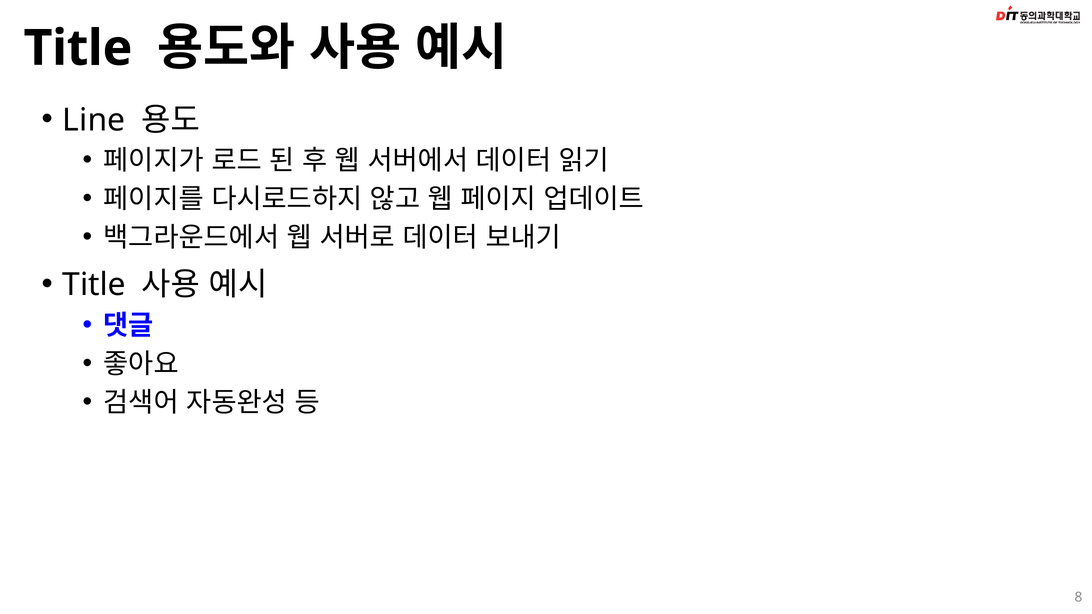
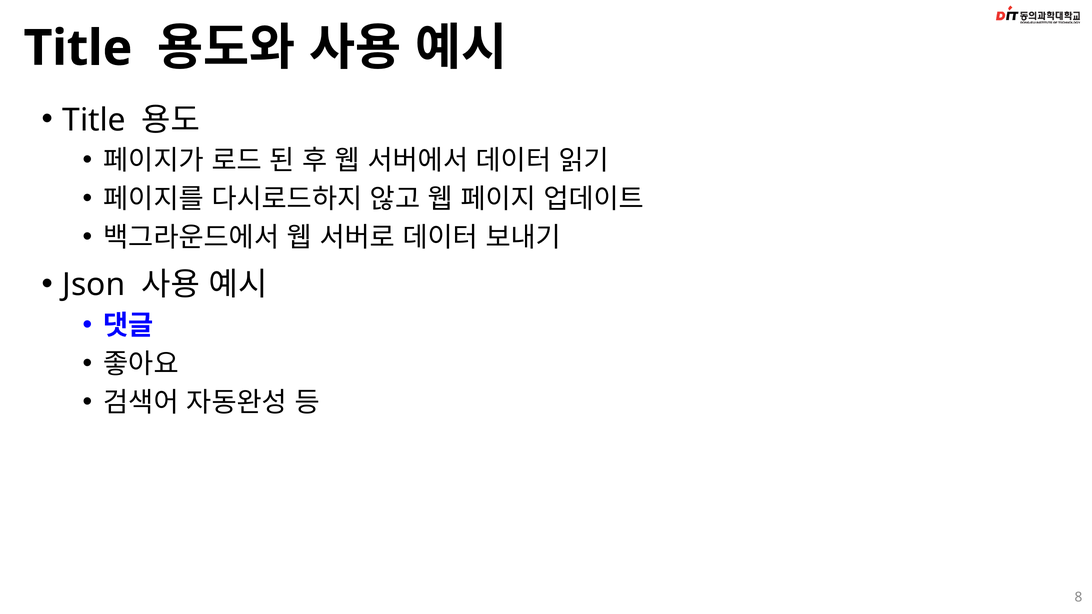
Line: Line -> Title (94, 120)
Title: Title -> Json (94, 285)
